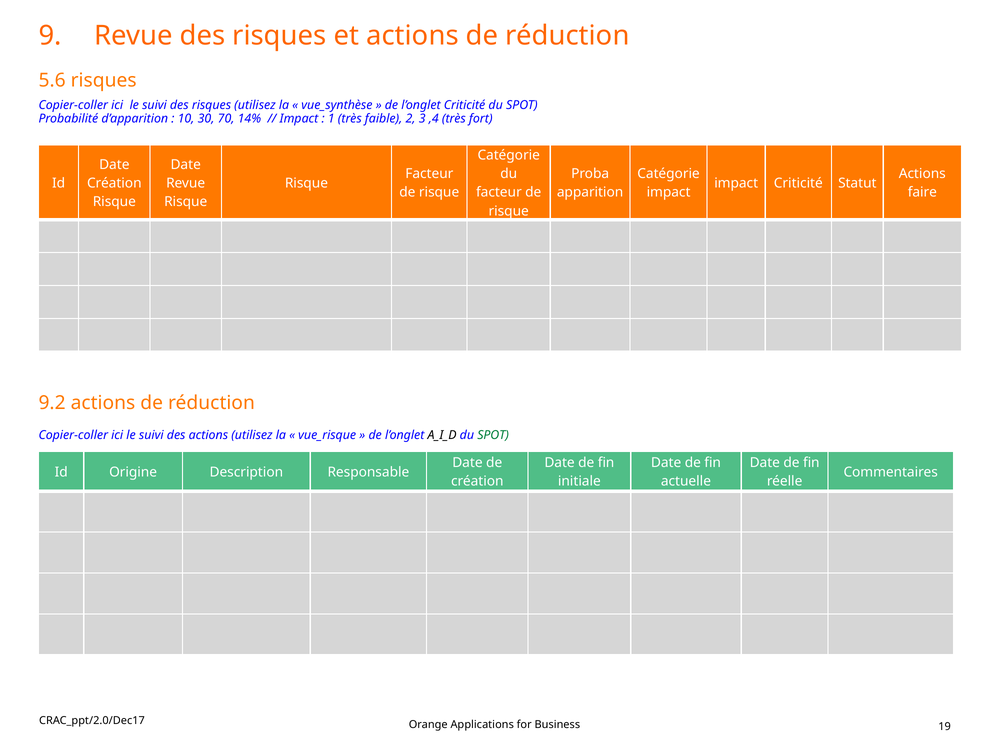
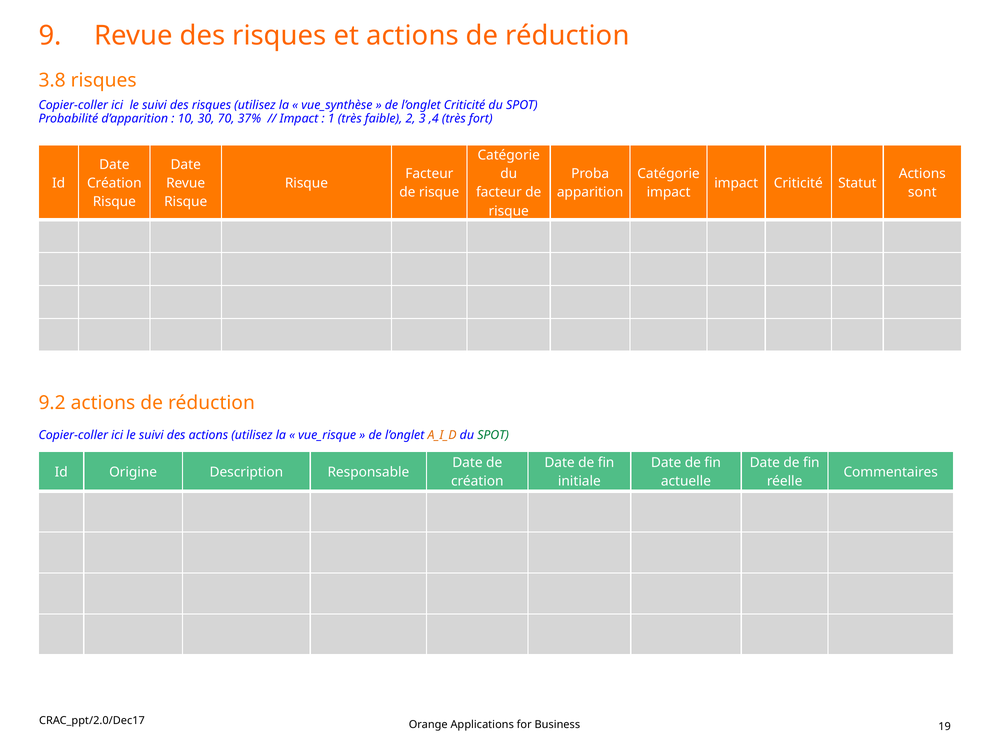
5.6: 5.6 -> 3.8 (52, 80)
14%: 14% -> 37% (249, 119)
faire: faire -> sont (922, 192)
A_I_D colour: black -> orange (442, 435)
